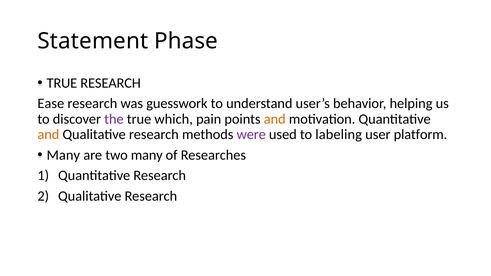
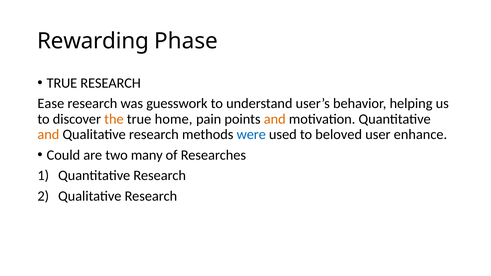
Statement: Statement -> Rewarding (93, 41)
the colour: purple -> orange (114, 119)
which: which -> home (174, 119)
were colour: purple -> blue (251, 135)
labeling: labeling -> beloved (339, 135)
platform: platform -> enhance (420, 135)
Many: Many -> Could (63, 155)
